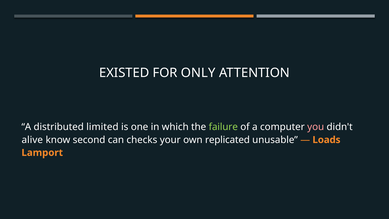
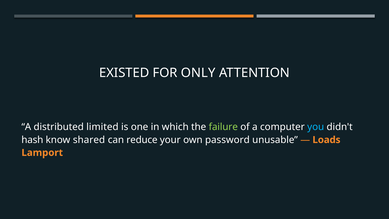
you colour: pink -> light blue (316, 127)
alive: alive -> hash (32, 140)
second: second -> shared (89, 140)
checks: checks -> reduce (142, 140)
replicated: replicated -> password (227, 140)
